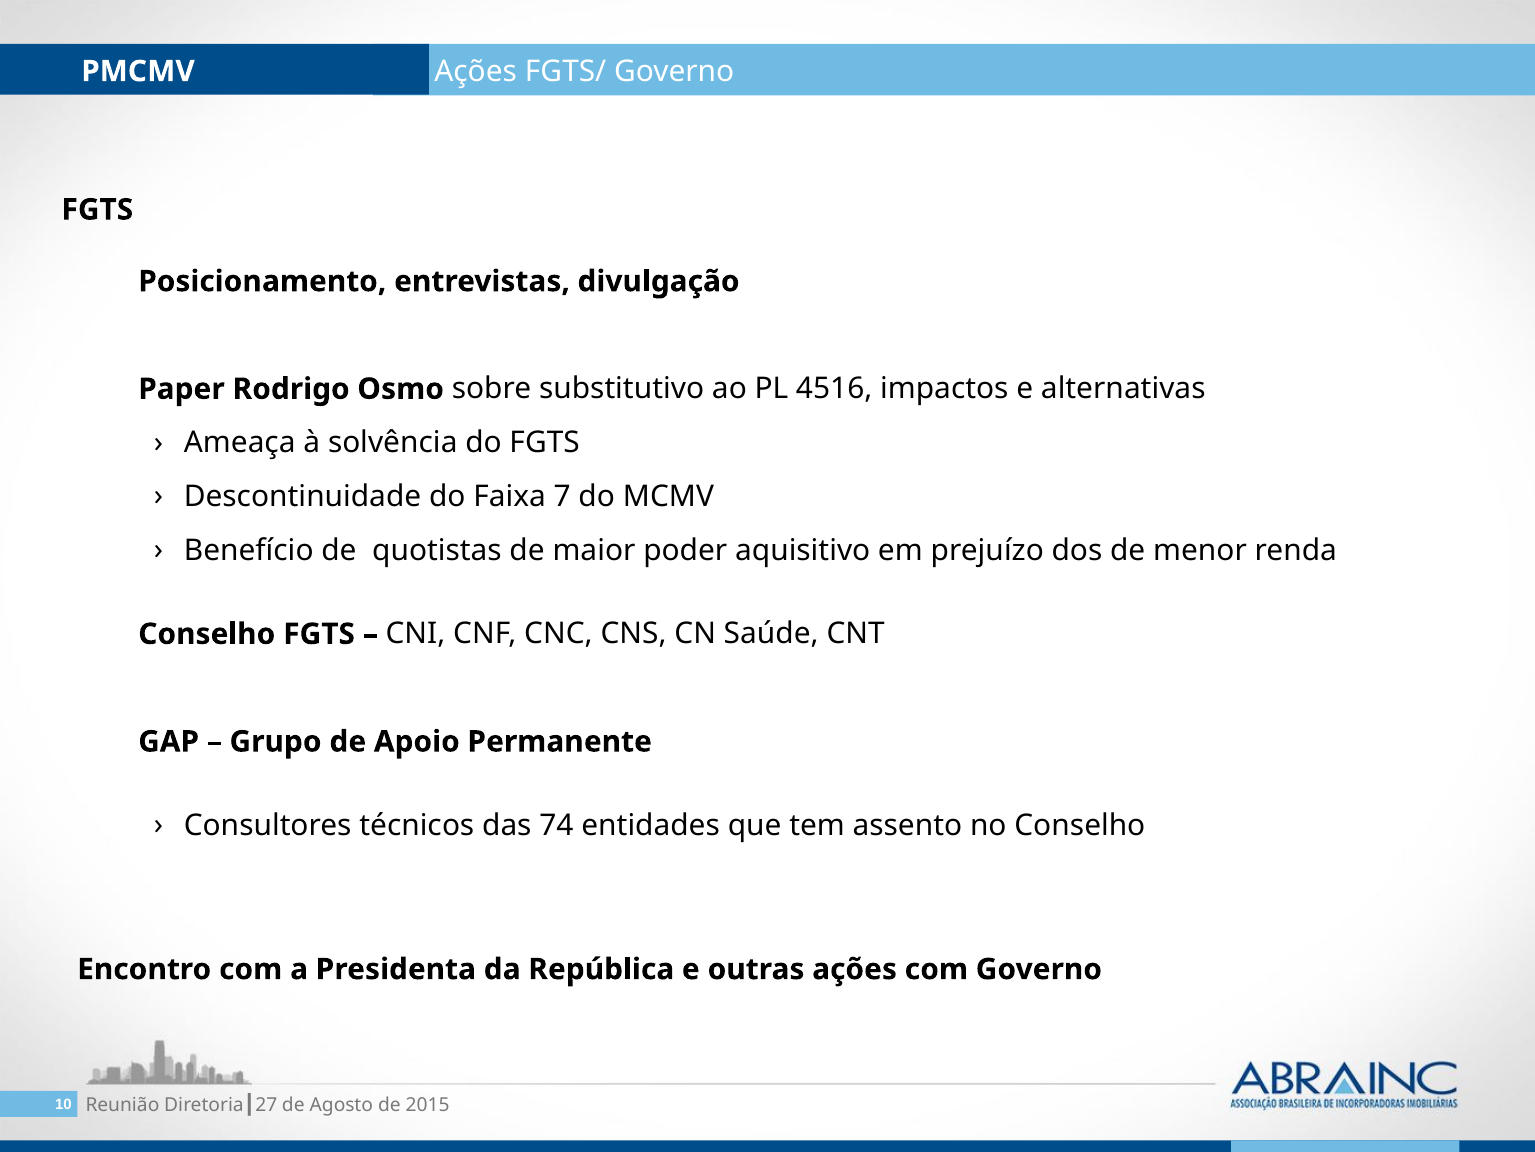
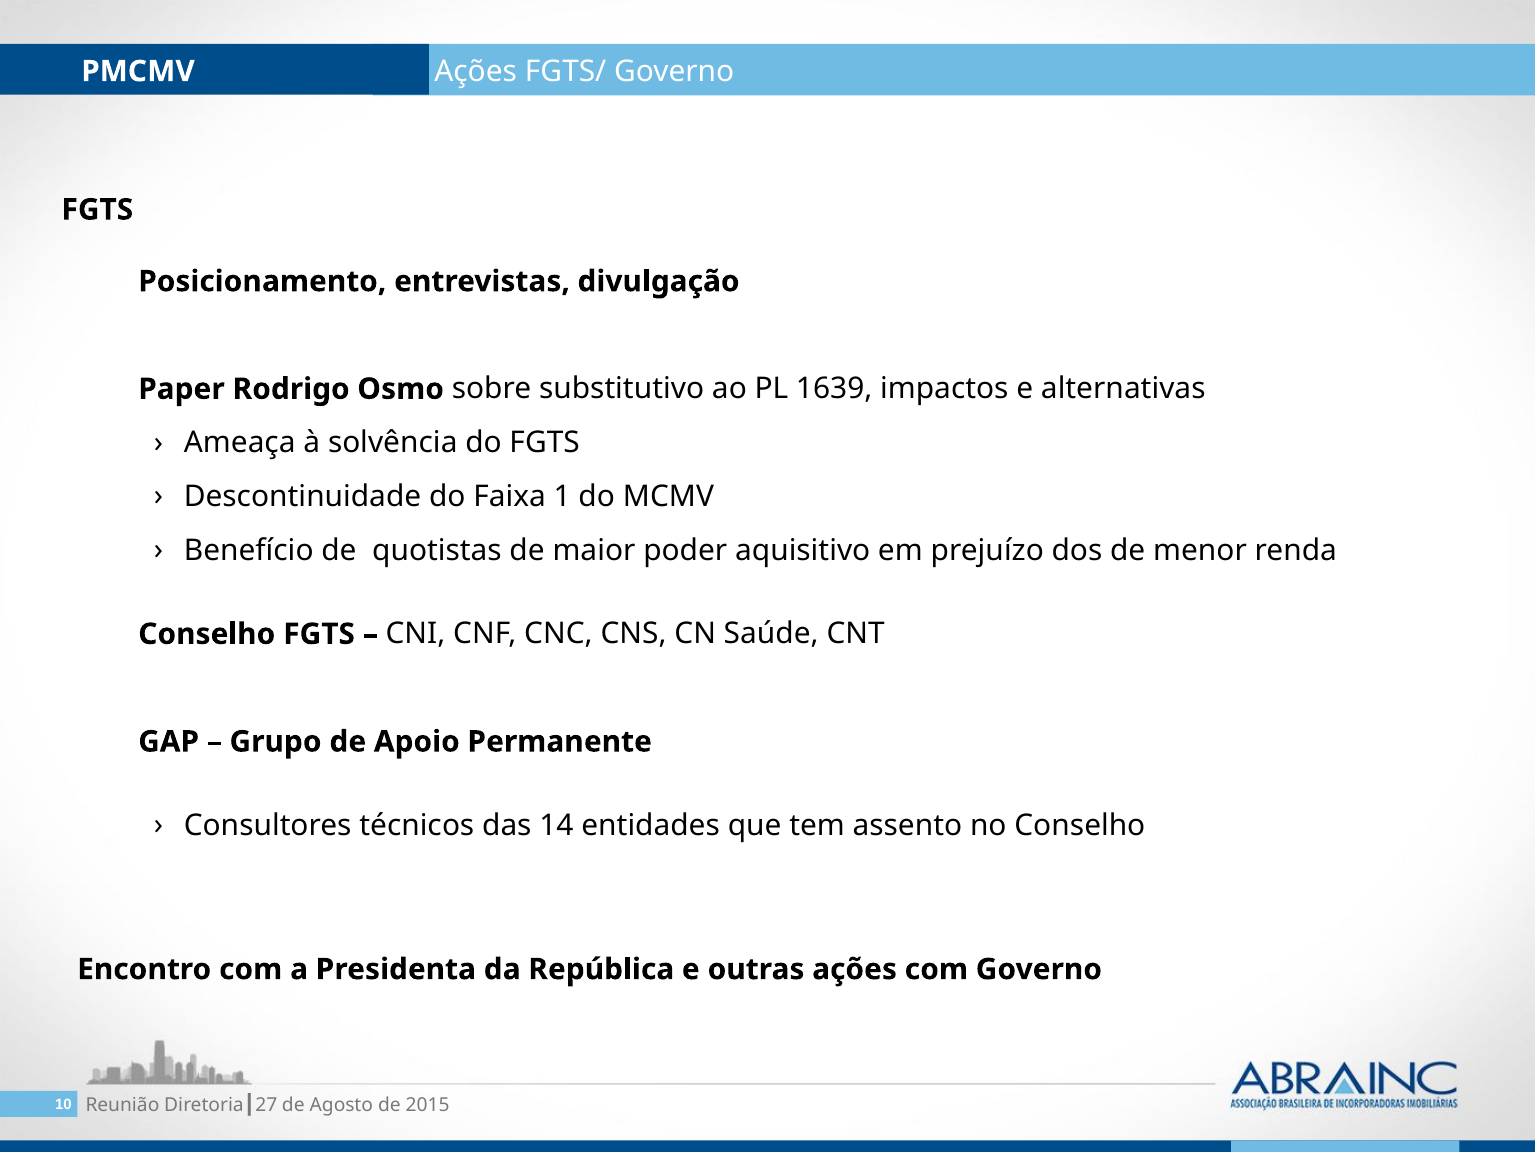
4516: 4516 -> 1639 (834, 389)
7: 7 -> 1 (562, 496)
74: 74 -> 14 (556, 825)
